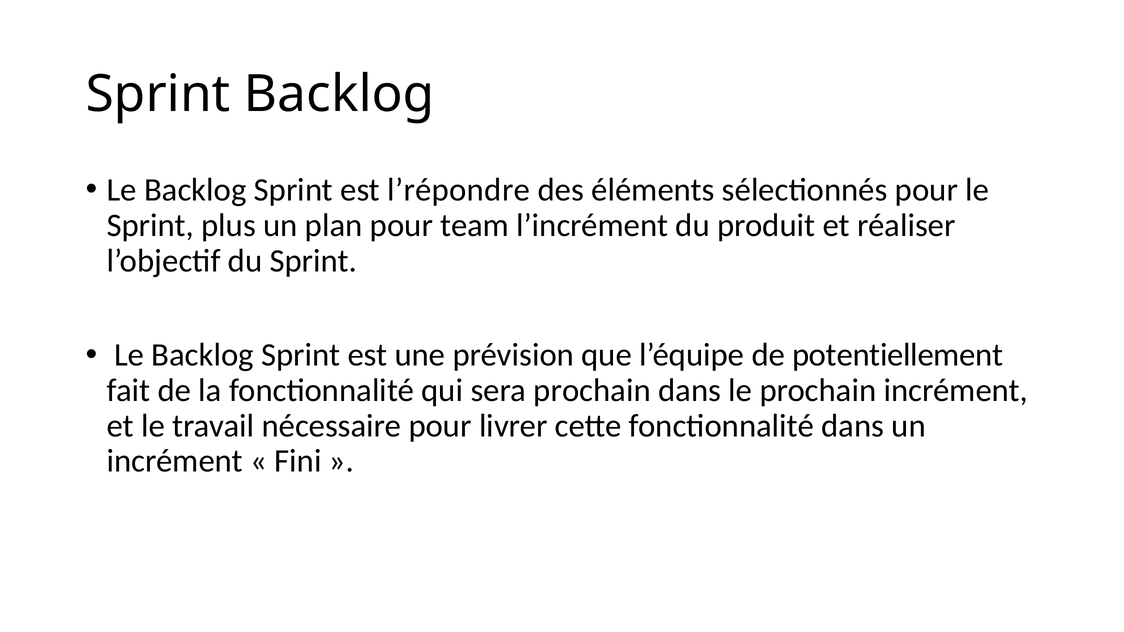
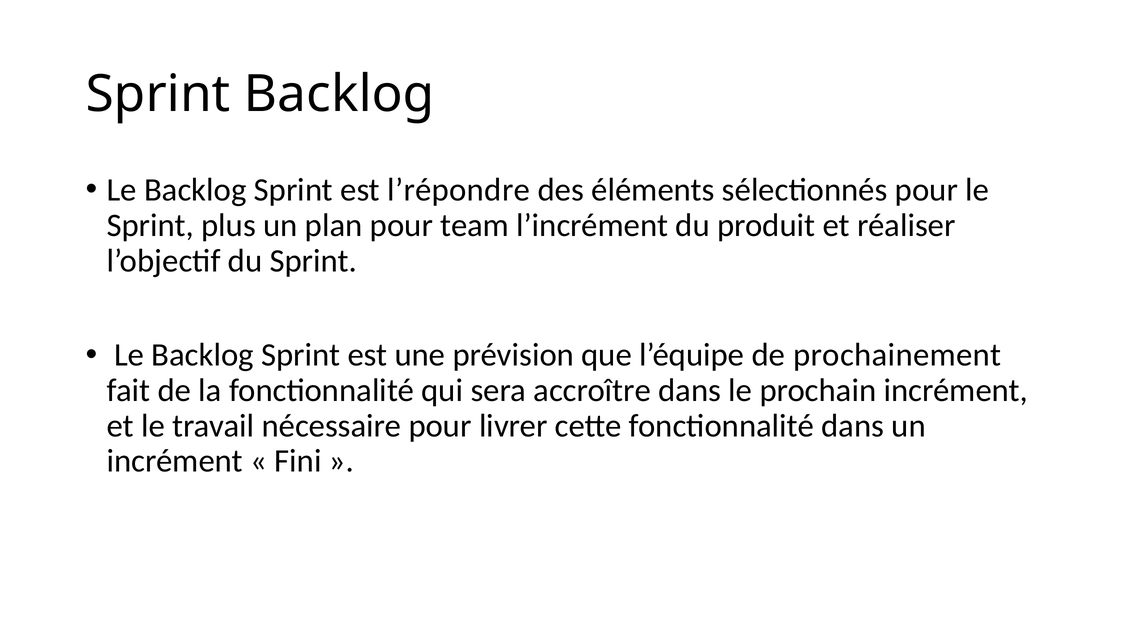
potentiellement: potentiellement -> prochainement (897, 355)
sera prochain: prochain -> accroître (592, 391)
